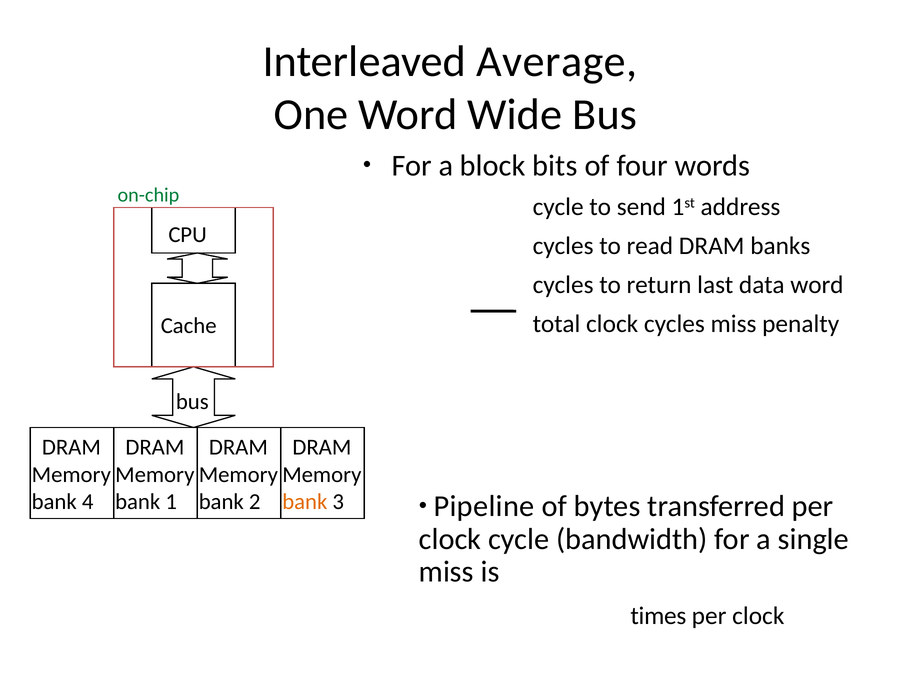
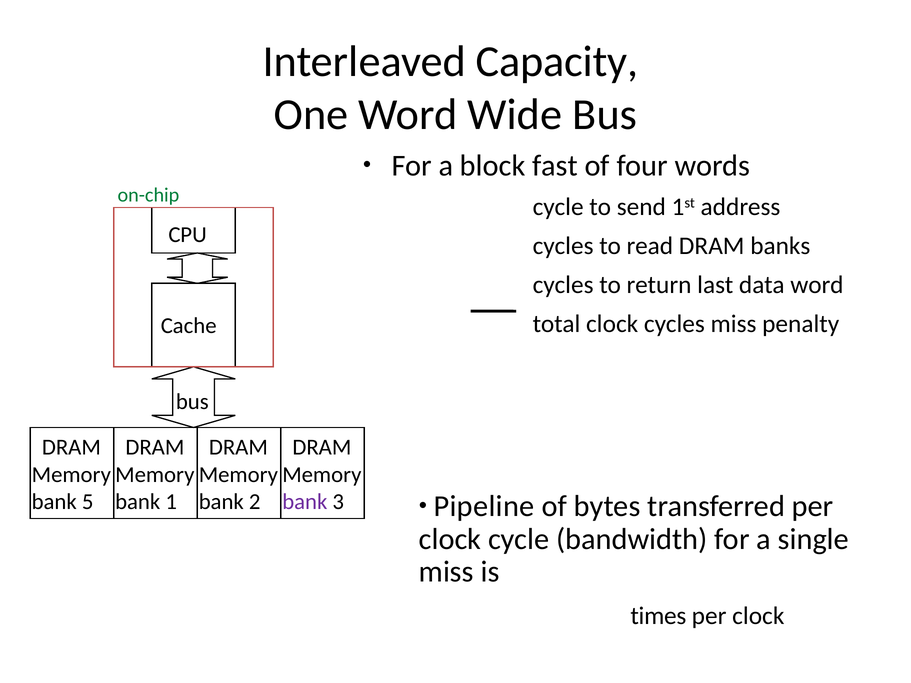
Average: Average -> Capacity (557, 62)
bits: bits -> fast (555, 166)
4: 4 -> 5 (88, 502)
bank colour: orange -> purple (305, 502)
